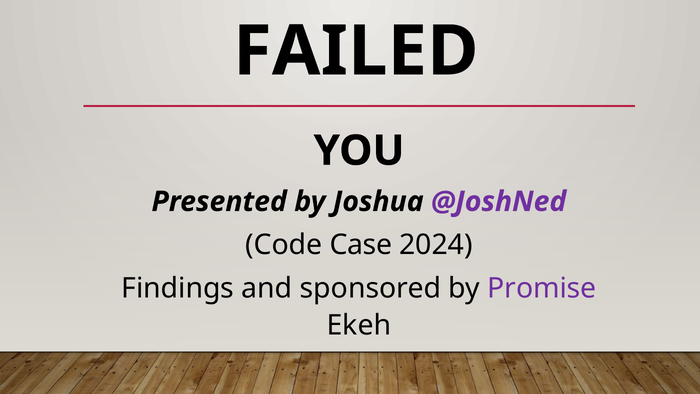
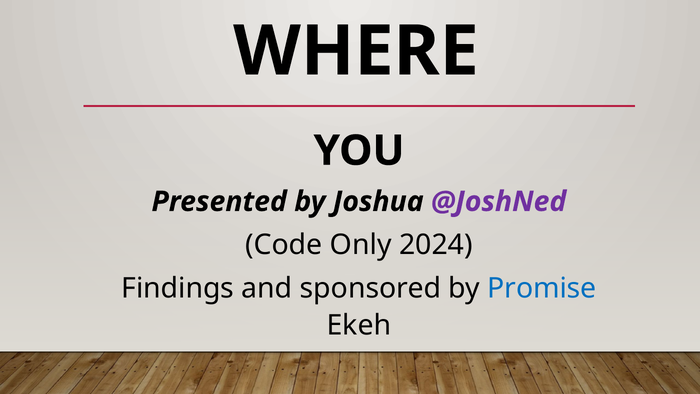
FAILED: FAILED -> WHERE (356, 51)
Case: Case -> Only (361, 245)
Promise colour: purple -> blue (542, 288)
